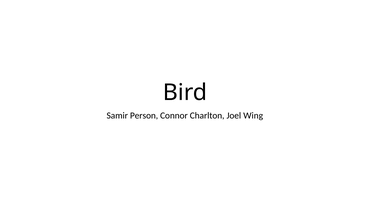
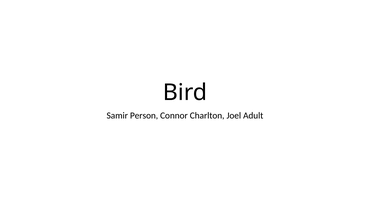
Wing: Wing -> Adult (253, 116)
